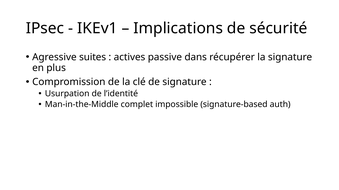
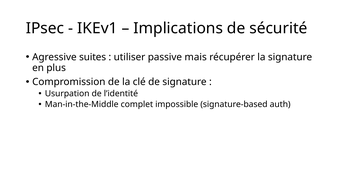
actives: actives -> utiliser (130, 57)
dans: dans -> mais (196, 57)
